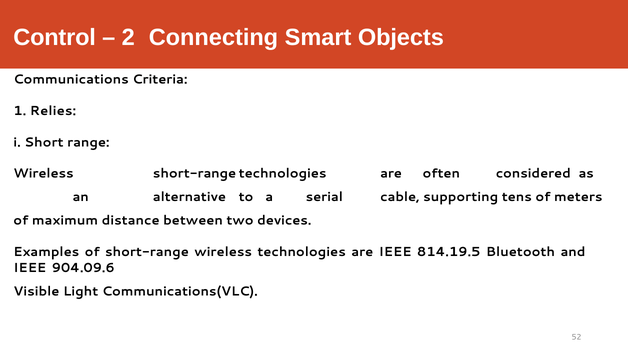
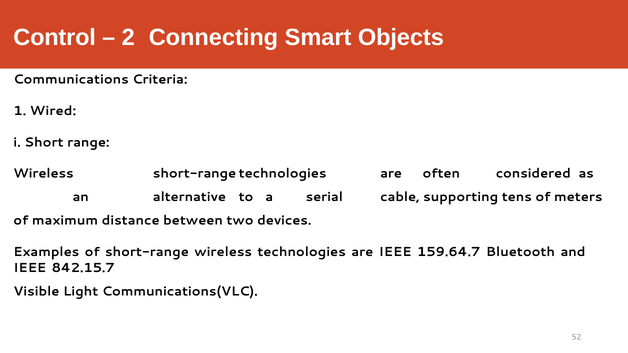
Relies: Relies -> Wired (53, 111)
814.19.5: 814.19.5 -> 159.64.7 (449, 252)
904.09.6: 904.09.6 -> 842.15.7 (83, 268)
